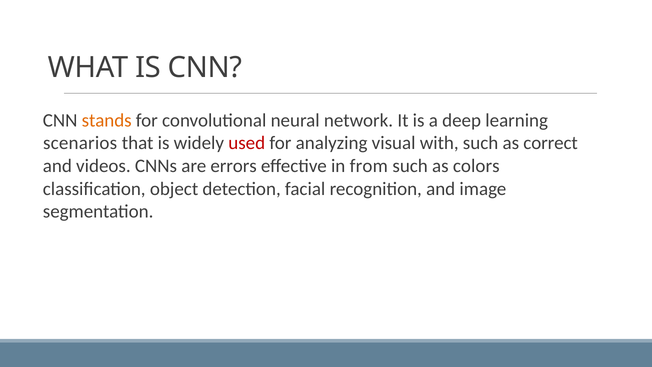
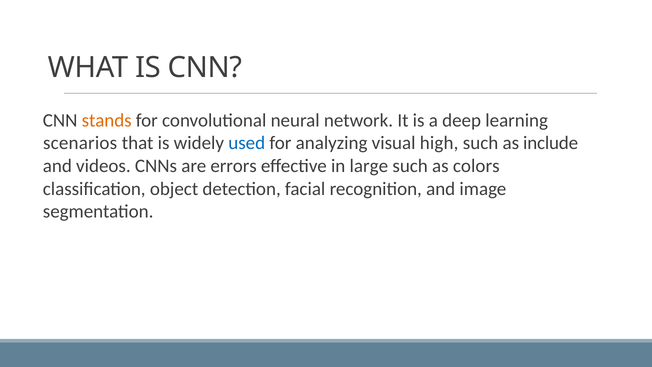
used colour: red -> blue (247, 143)
with: with -> high (439, 143)
correct: correct -> include (551, 143)
from: from -> large (369, 166)
